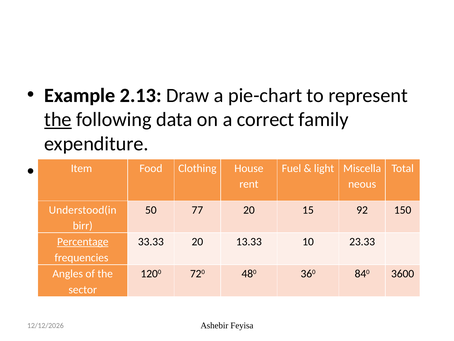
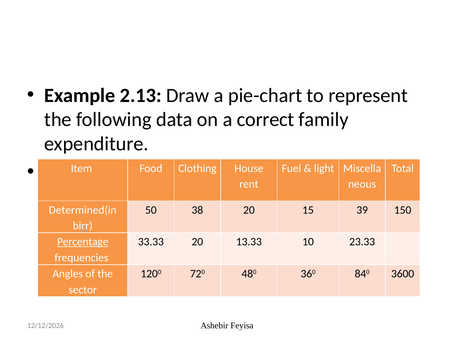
the underline: present -> none (58, 119)
Understood(in: Understood(in -> Determined(in (83, 210)
77: 77 -> 38 (197, 210)
92: 92 -> 39 (362, 210)
